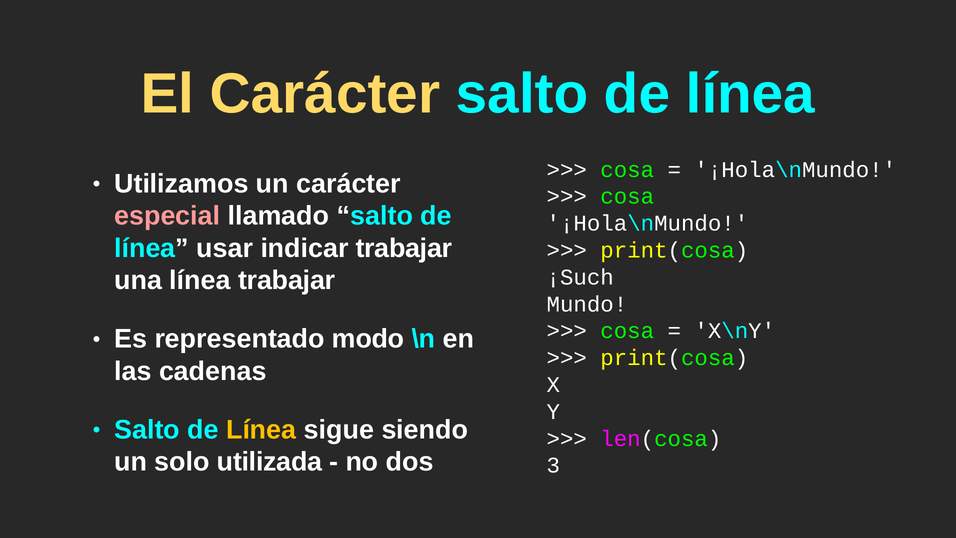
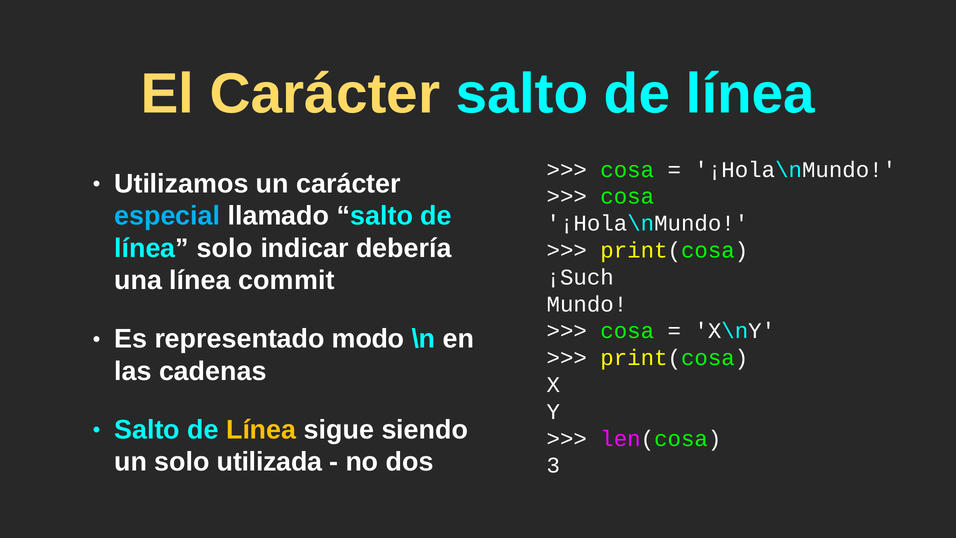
especial colour: pink -> light blue (167, 216)
línea usar: usar -> solo (225, 248)
indicar trabajar: trabajar -> debería (404, 248)
línea trabajar: trabajar -> commit (287, 280)
